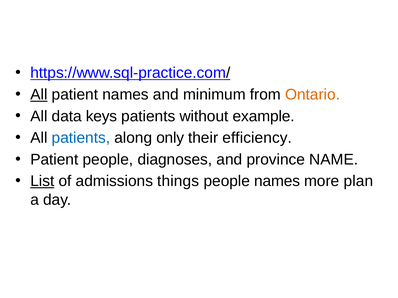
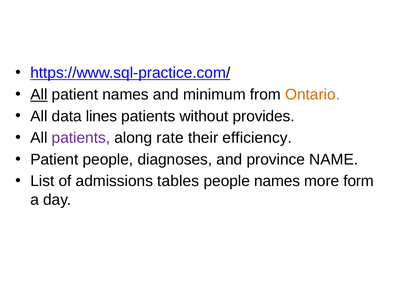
keys: keys -> lines (102, 116)
example: example -> provides (264, 116)
patients colour: blue -> purple (81, 138)
only: only -> rate (170, 138)
List underline: present -> none (42, 181)
things: things -> tables (178, 181)
plan: plan -> form (359, 181)
